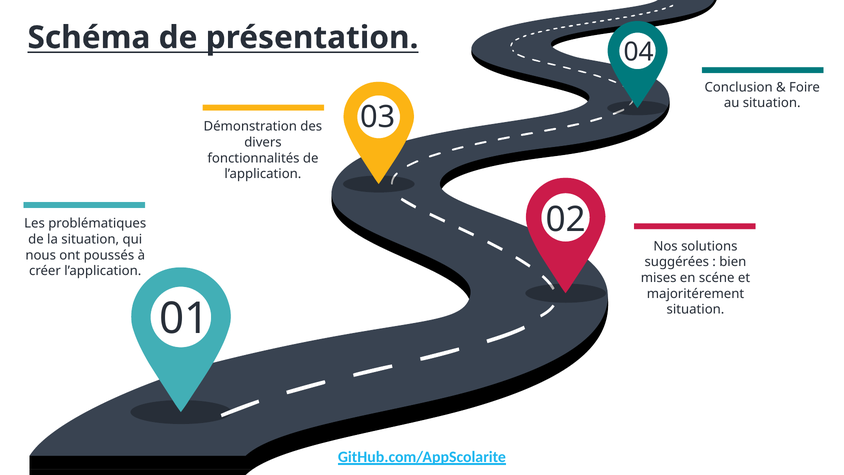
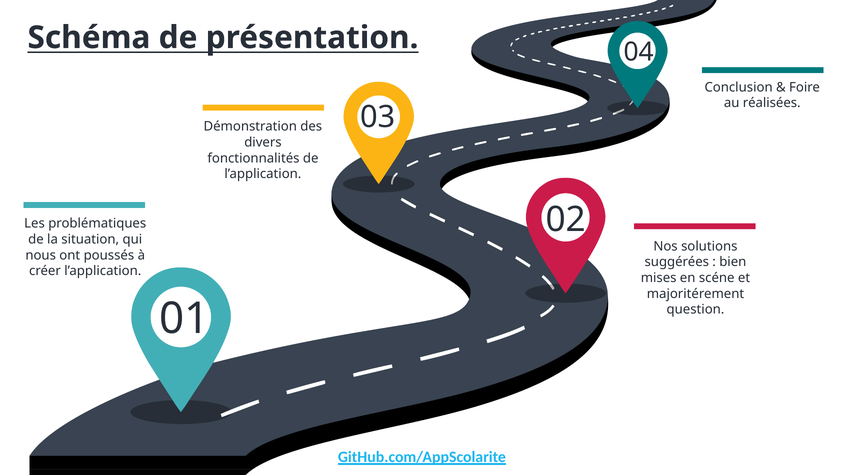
au situation: situation -> réalisées (772, 103)
situation: situation -> question (696, 309)
